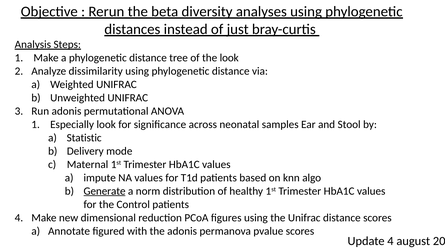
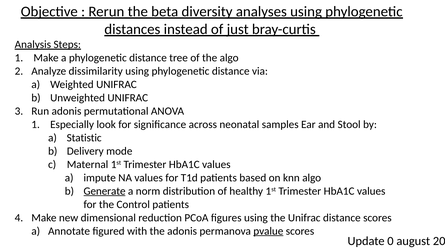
the look: look -> algo (229, 58)
pvalue underline: none -> present (268, 231)
Update 4: 4 -> 0 (390, 241)
